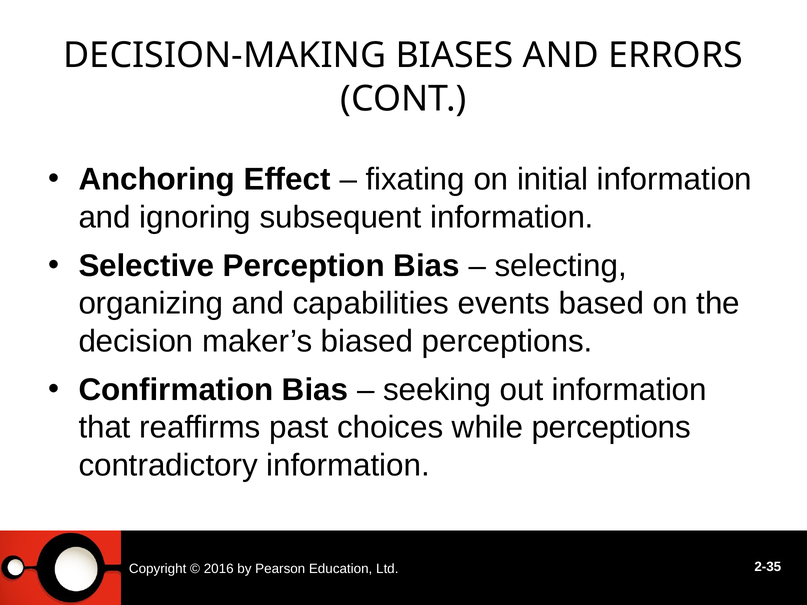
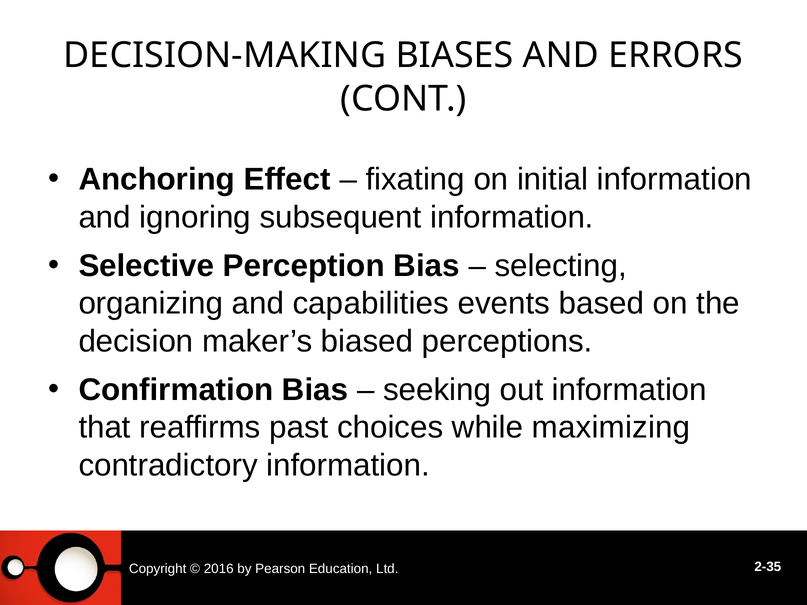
while perceptions: perceptions -> maximizing (611, 428)
